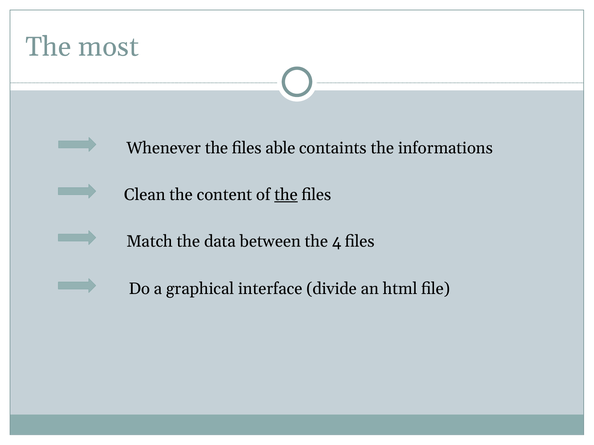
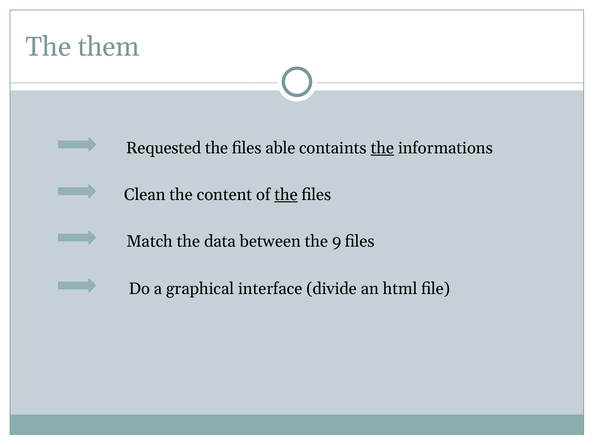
most: most -> them (109, 47)
Whenever: Whenever -> Requested (164, 148)
the underline: none -> present (382, 148)
4: 4 -> 9 (337, 242)
